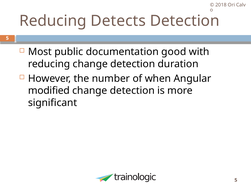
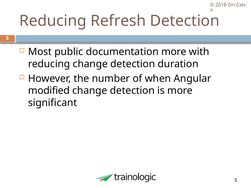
Detects: Detects -> Refresh (118, 21)
documentation good: good -> more (174, 52)
